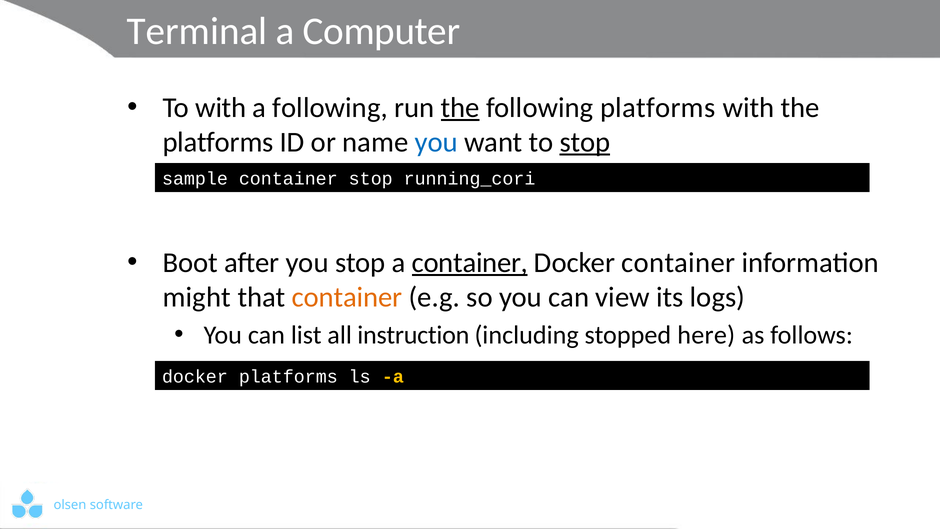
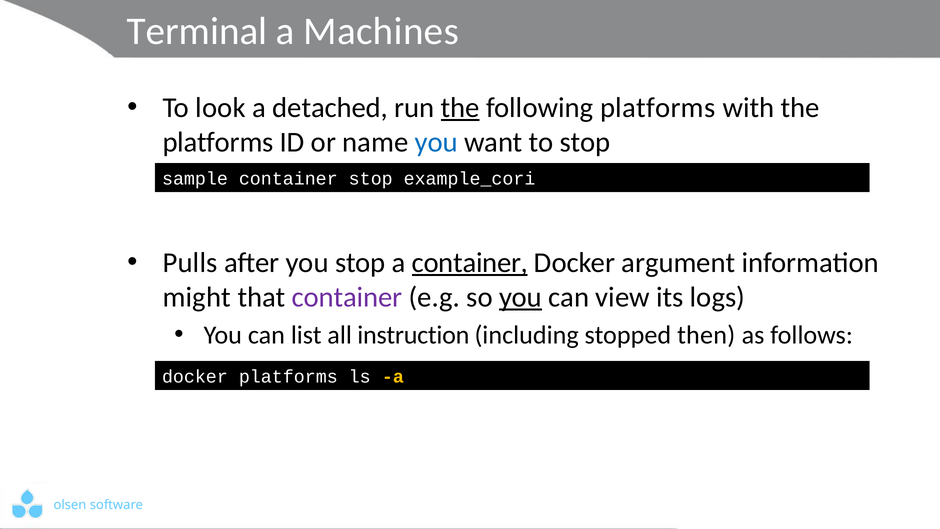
Computer: Computer -> Machines (381, 31)
To with: with -> look (221, 108)
a following: following -> detached (330, 108)
stop underline: present -> none (585, 142)
running_cori: running_cori -> example_cori (470, 179)
Boot: Boot -> Pulls (190, 263)
Docker container: container -> argument (678, 263)
container colour: orange -> purple (347, 297)
you underline: none -> present (521, 297)
here: here -> then (706, 335)
